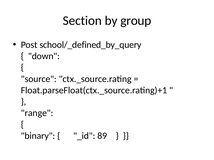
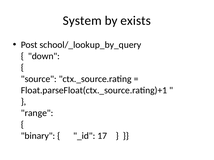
Section: Section -> System (82, 21)
group: group -> exists (136, 21)
school/_defined_by_query: school/_defined_by_query -> school/_lookup_by_query (90, 45)
89: 89 -> 17 (102, 136)
